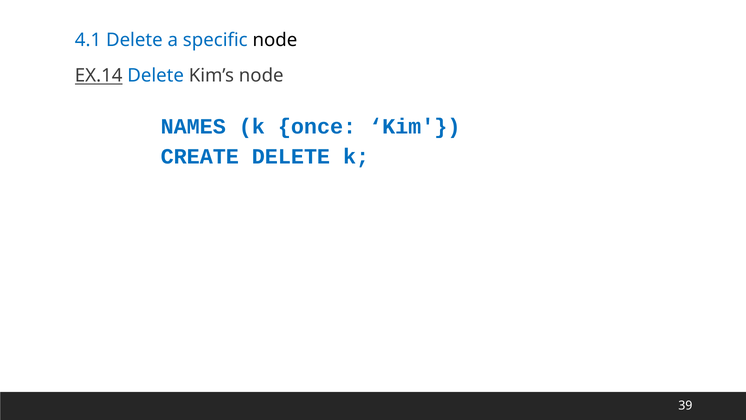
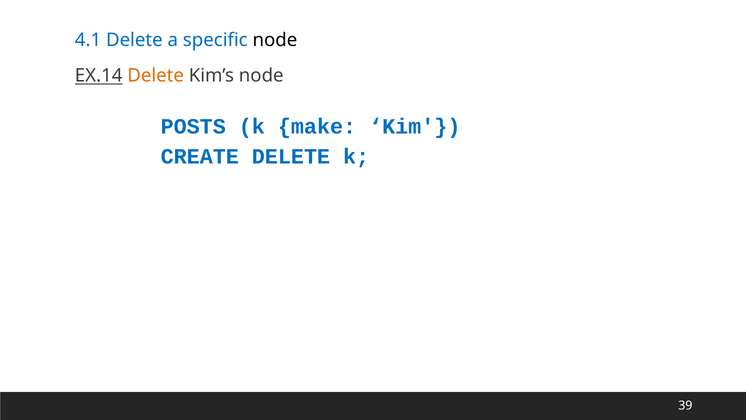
Delete colour: blue -> orange (156, 76)
NAMES: NAMES -> POSTS (193, 126)
once: once -> make (317, 126)
